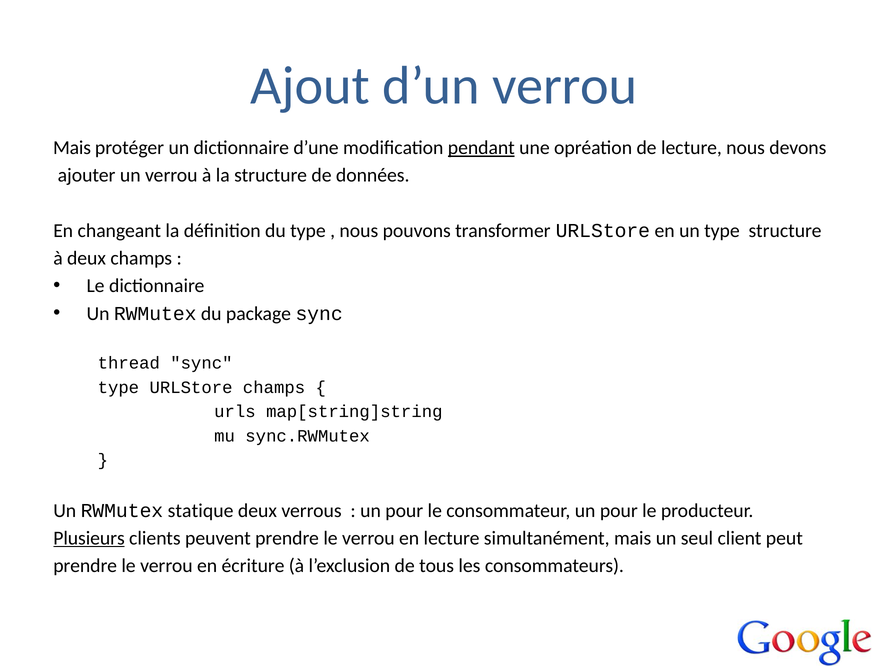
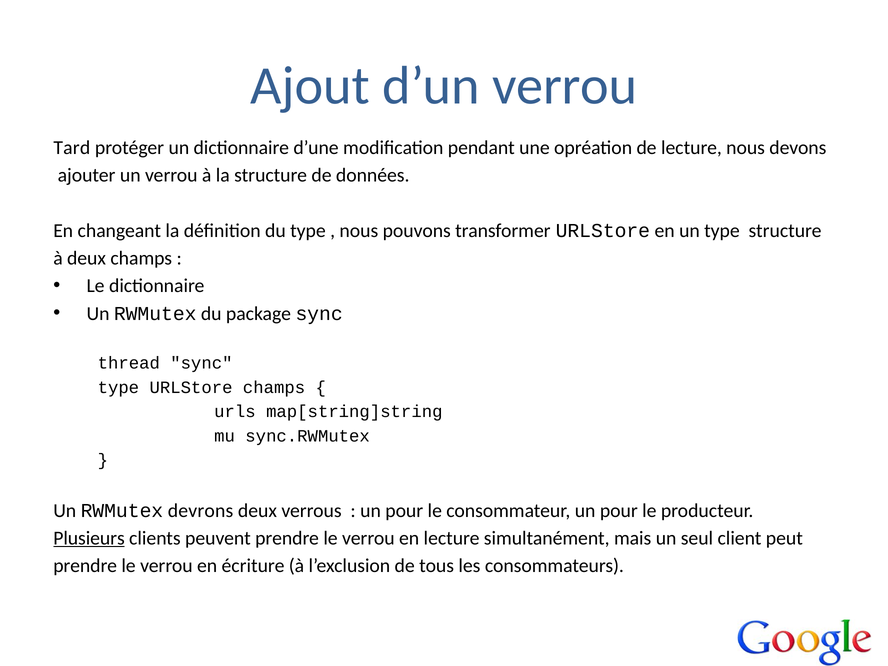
Mais: Mais -> Tard (72, 148)
pendant underline: present -> none (481, 148)
statique: statique -> devrons (201, 511)
